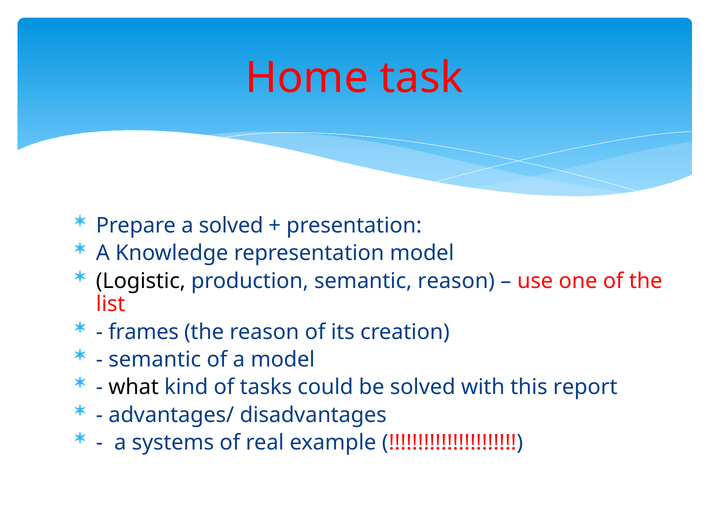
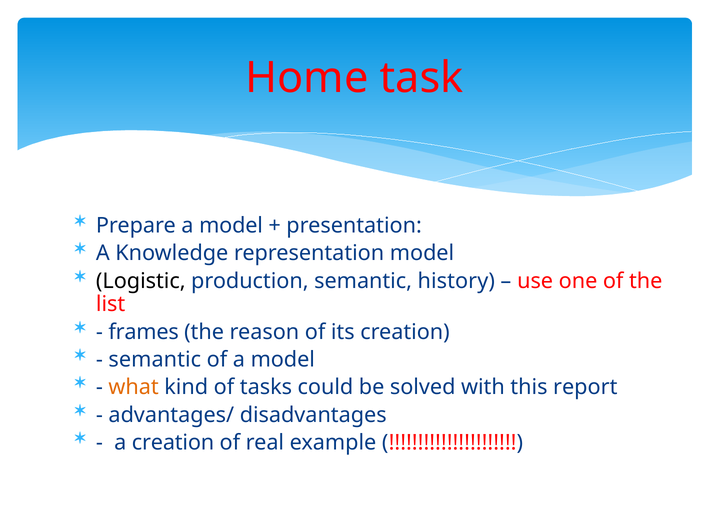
Prepare a solved: solved -> model (231, 226)
semantic reason: reason -> history (456, 281)
what colour: black -> orange (134, 387)
a systems: systems -> creation (173, 442)
